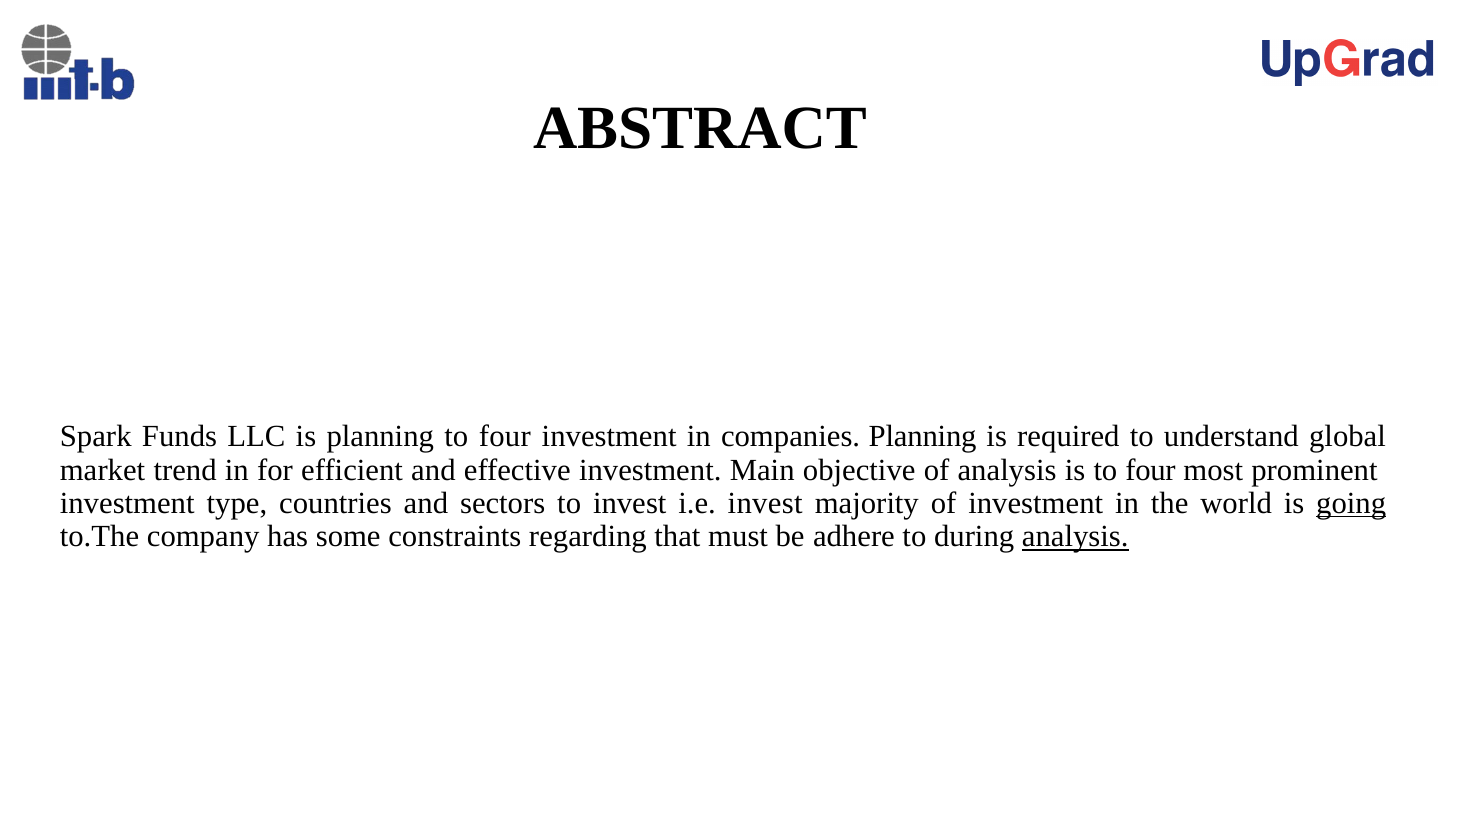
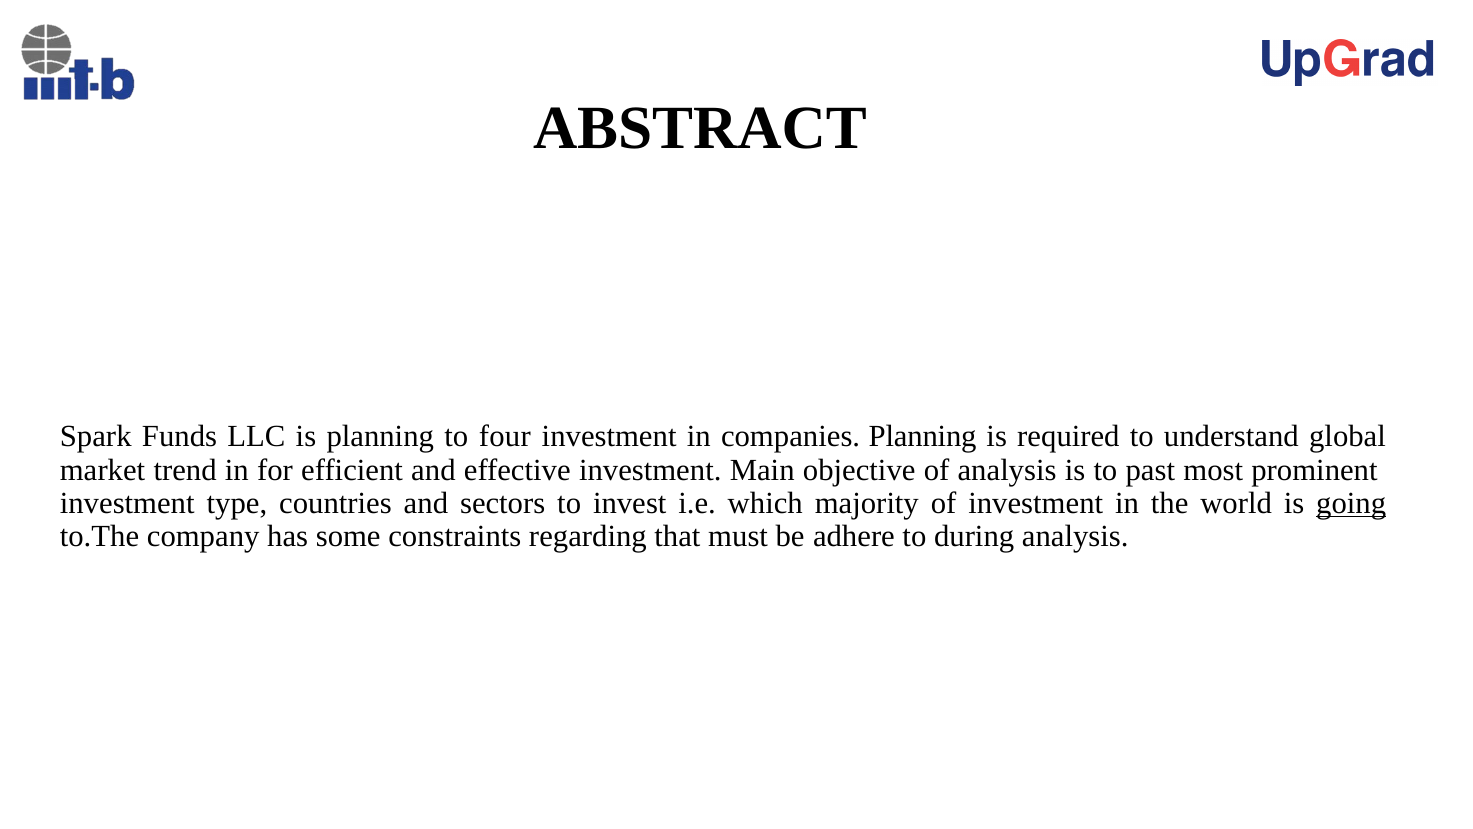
is to four: four -> past (1150, 470)
i.e invest: invest -> which (765, 503)
analysis underline: present -> none (1075, 536)
